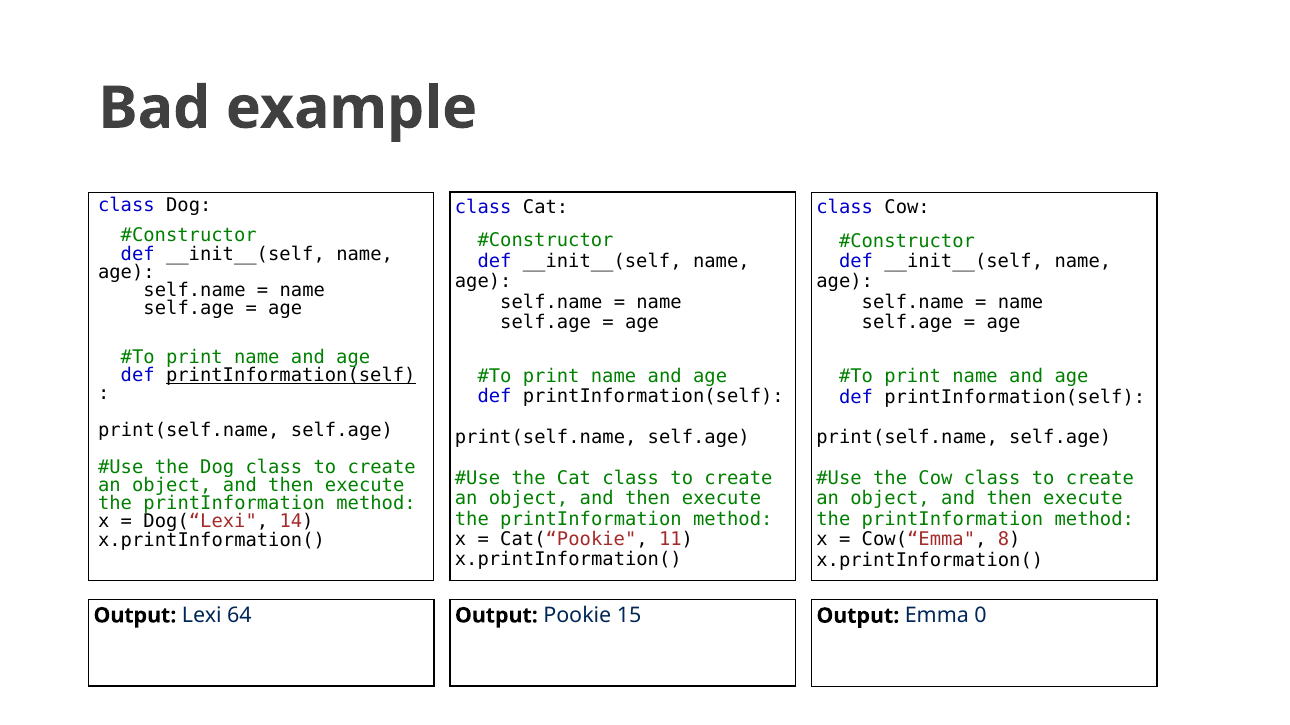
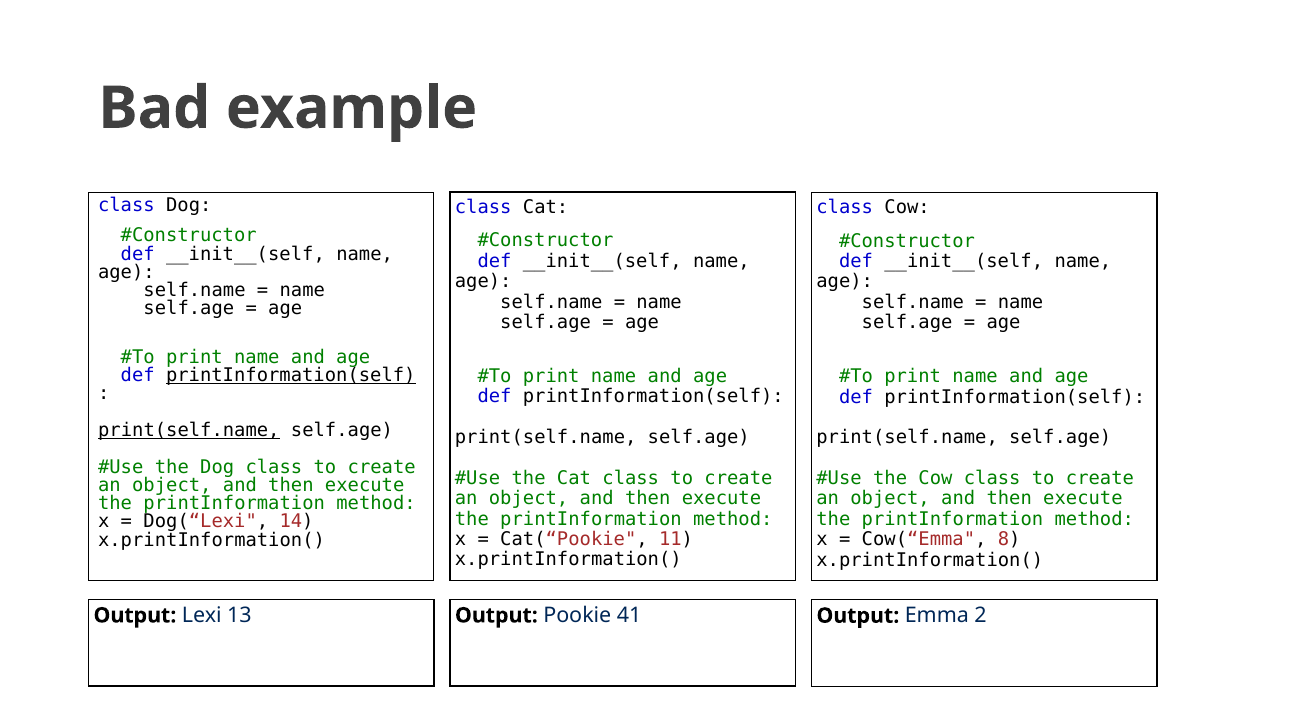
print(self.name underline: none -> present (189, 431)
64: 64 -> 13 (240, 616)
15: 15 -> 41 (629, 616)
0: 0 -> 2 (980, 616)
